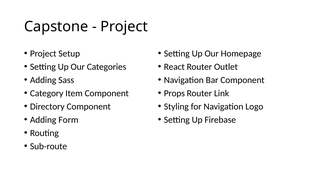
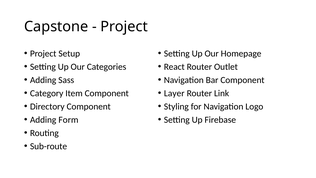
Props: Props -> Layer (174, 93)
